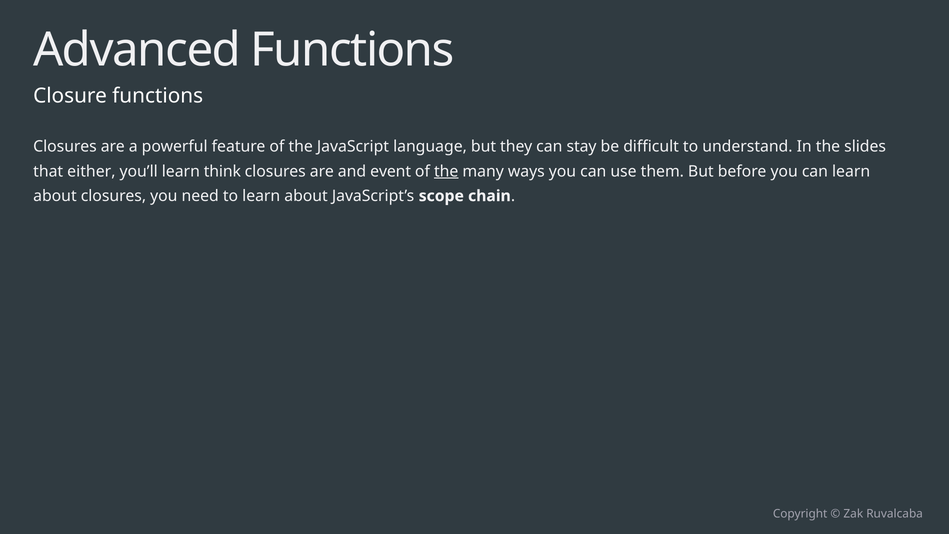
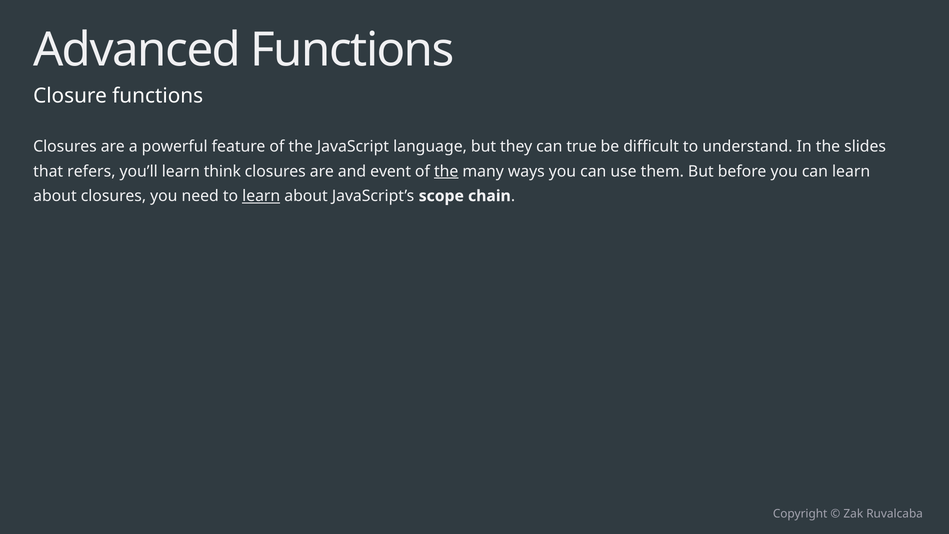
stay: stay -> true (582, 147)
either: either -> refers (91, 171)
learn underline: none -> present (261, 196)
